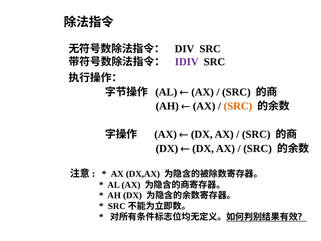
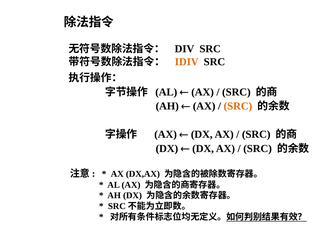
IDIV colour: purple -> orange (187, 62)
